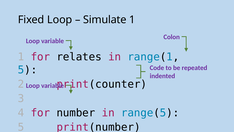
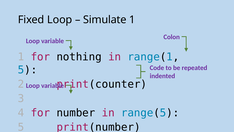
relates: relates -> nothing (79, 57)
